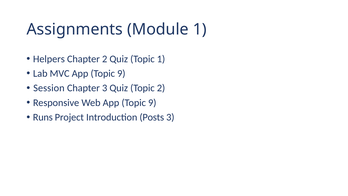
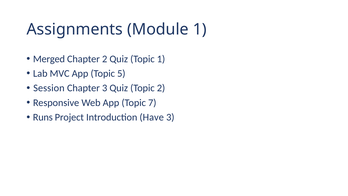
Helpers: Helpers -> Merged (49, 59)
MVC App Topic 9: 9 -> 5 (121, 73)
Web App Topic 9: 9 -> 7 (152, 103)
Posts: Posts -> Have (152, 117)
